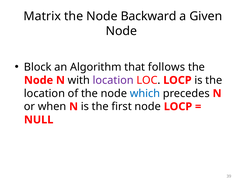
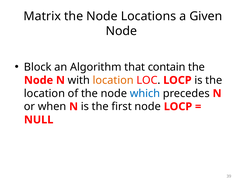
Backward: Backward -> Locations (148, 16)
follows: follows -> contain (167, 67)
location colour: purple -> orange (113, 80)
